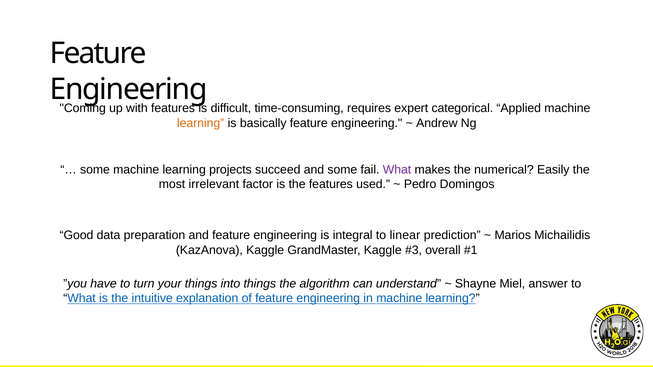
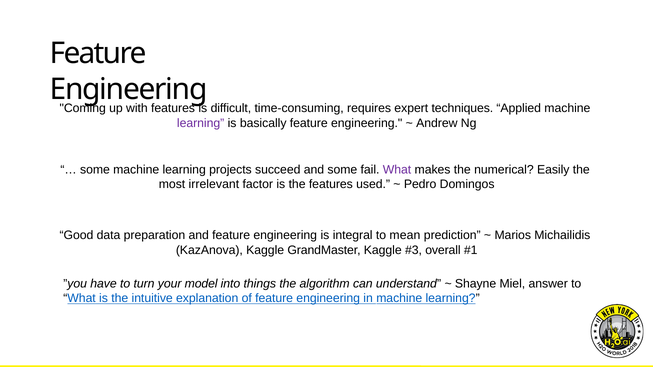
categorical: categorical -> techniques (462, 108)
learning colour: orange -> purple (201, 123)
linear: linear -> mean (405, 236)
your things: things -> model (201, 284)
